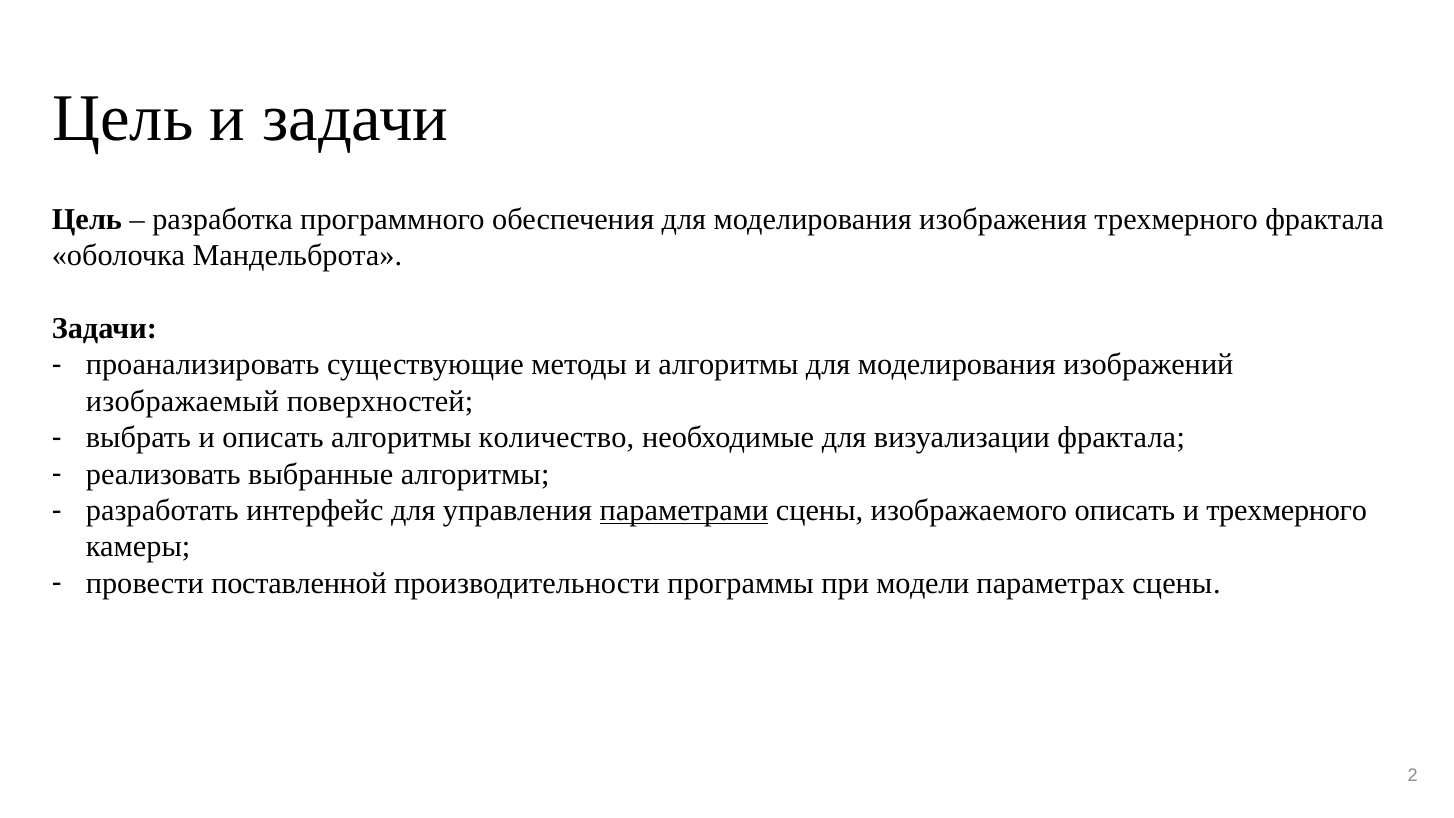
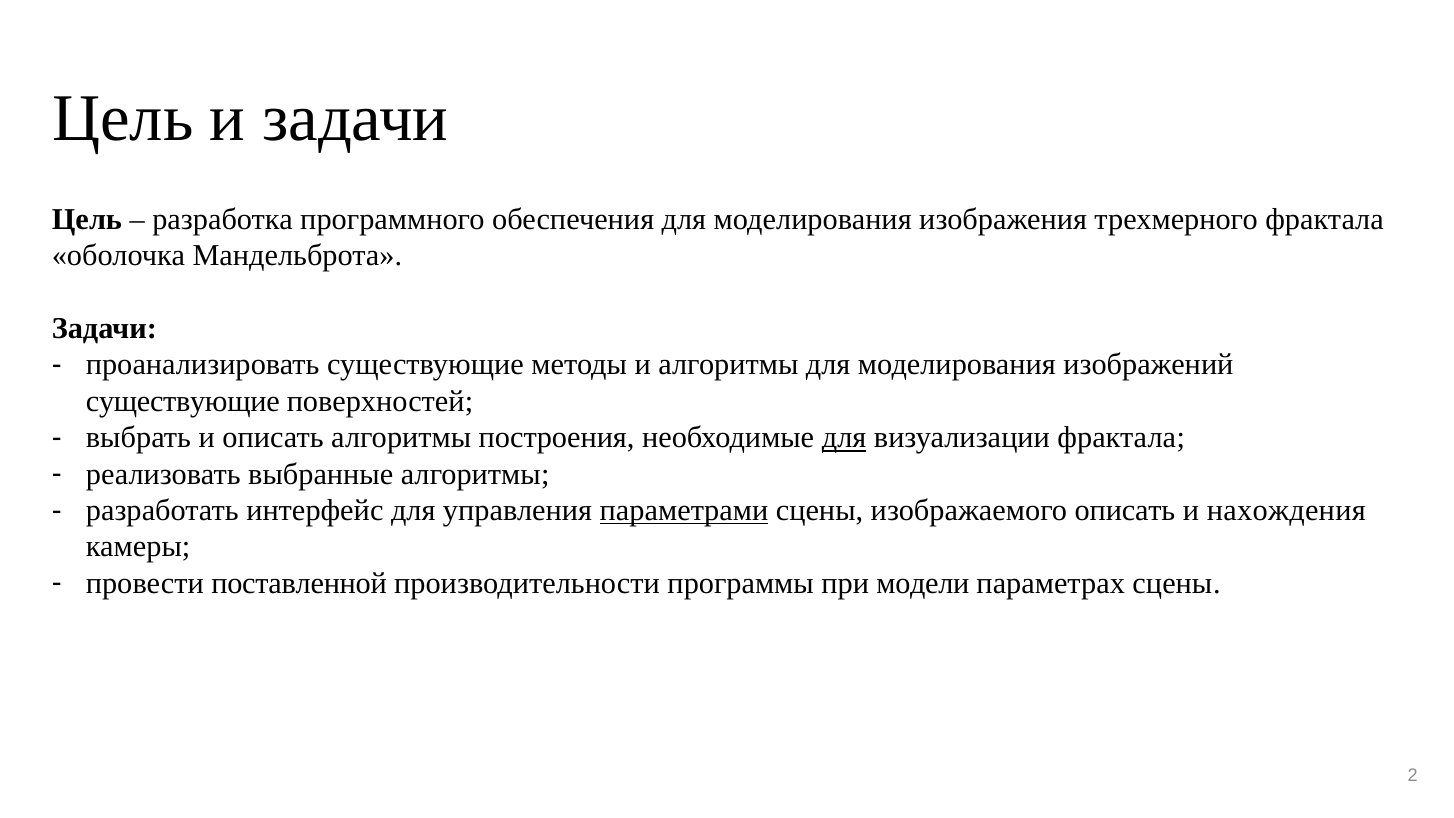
изображаемый: изображаемый -> существующие (183, 401)
количество: количество -> построения (557, 438)
для underline: none -> present (844, 438)
и трехмерного: трехмерного -> нахождения (1286, 510)
